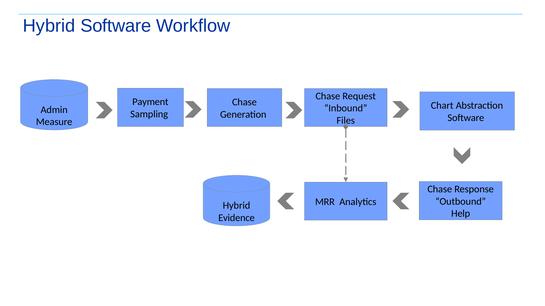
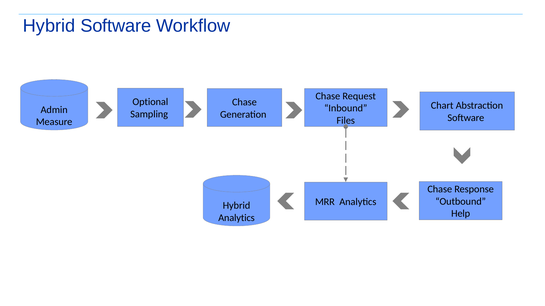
Payment: Payment -> Optional (150, 102)
Evidence: Evidence -> Analytics (236, 218)
